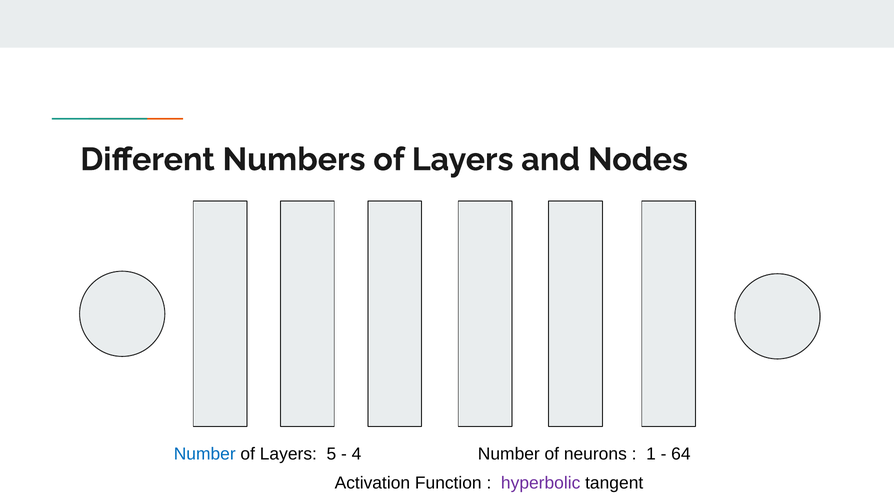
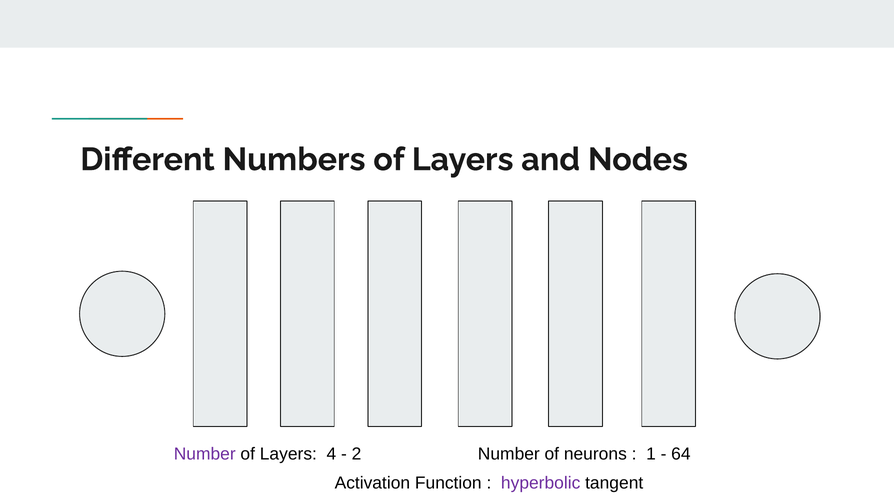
Number colour: blue -> purple (205, 454)
5: 5 -> 4 (331, 454)
4: 4 -> 2 (357, 454)
